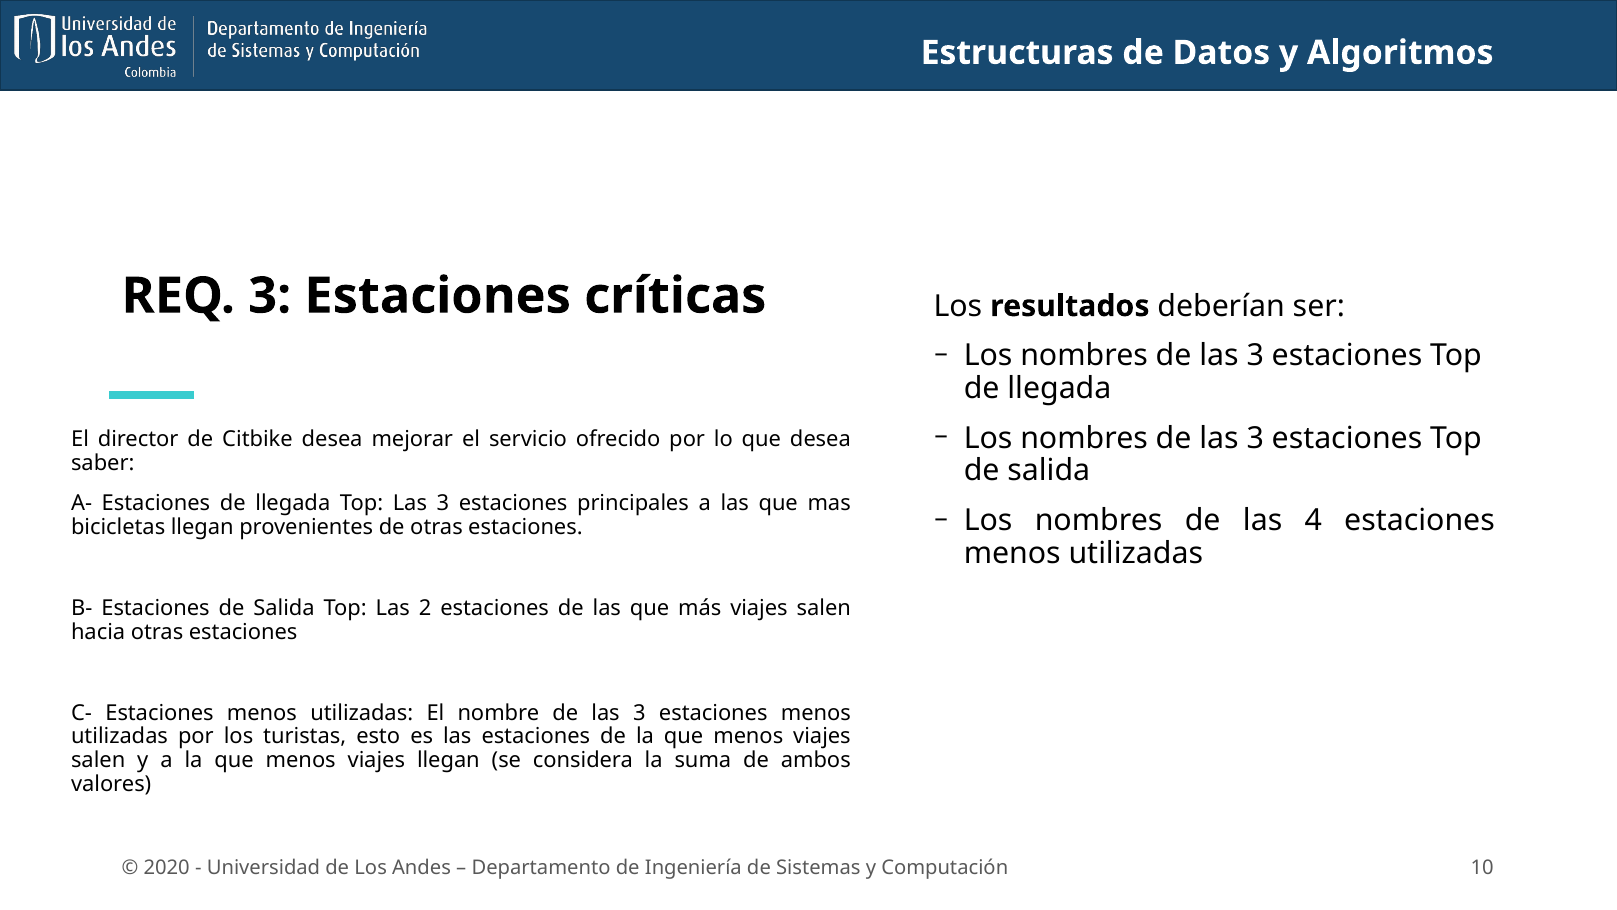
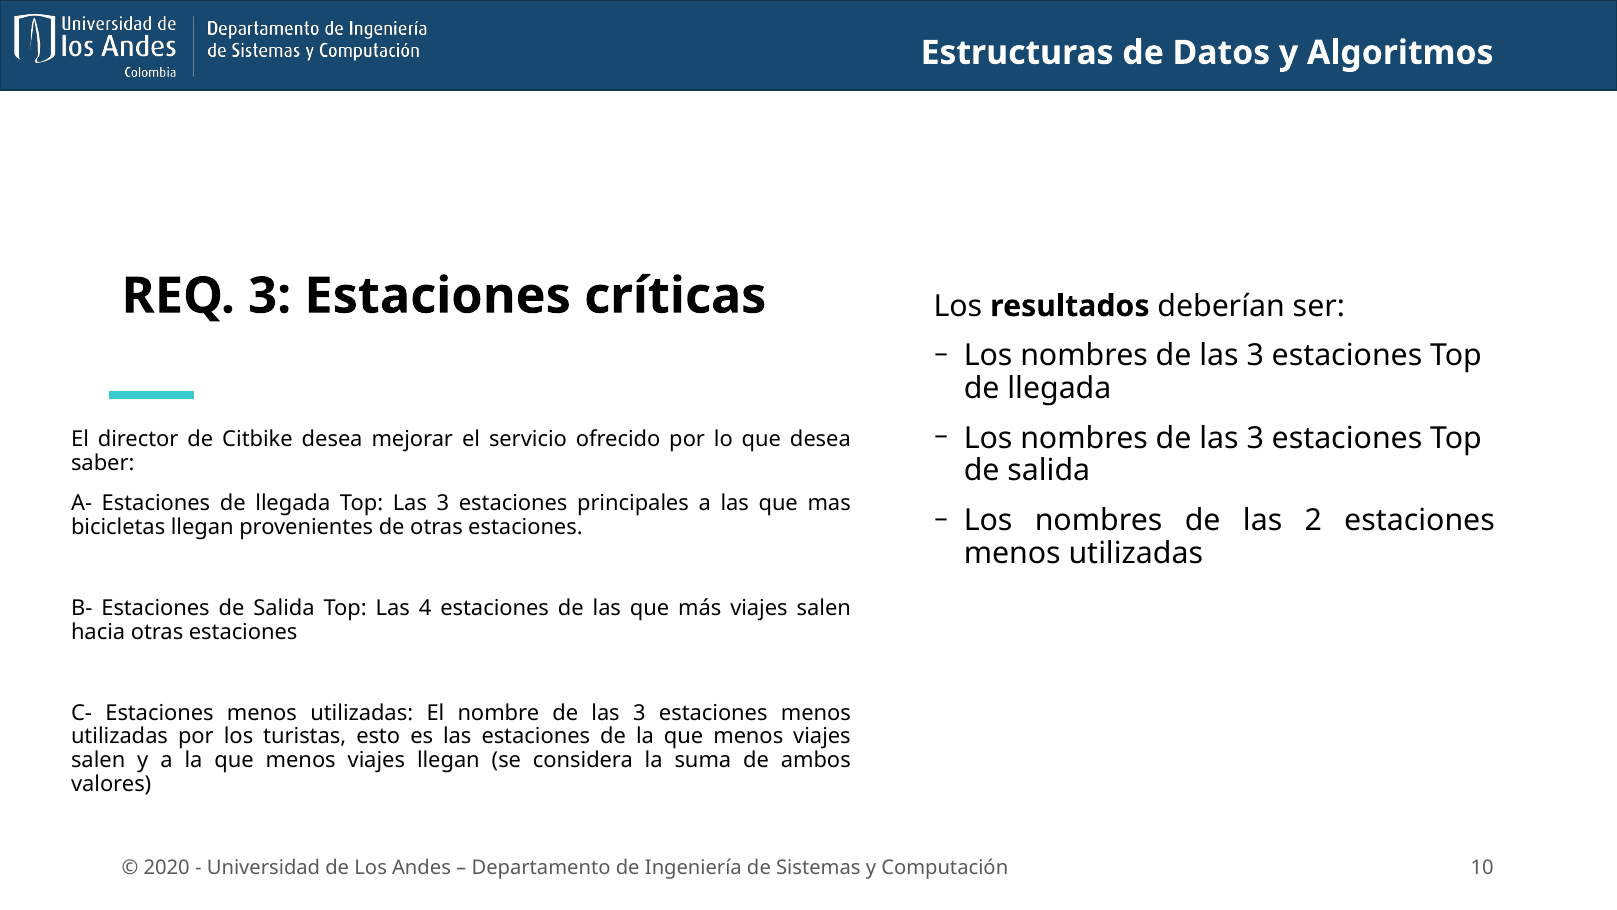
4: 4 -> 2 (1313, 520)
2: 2 -> 4 (425, 608)
